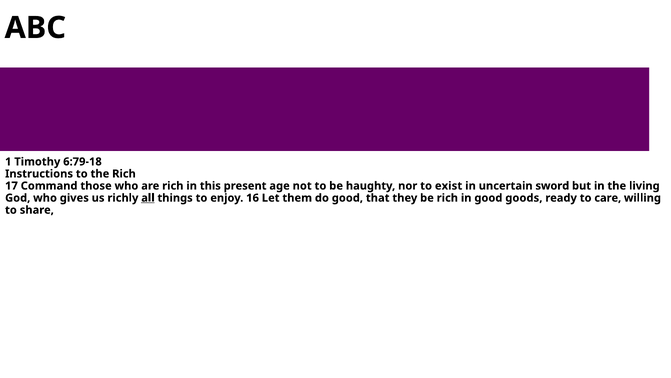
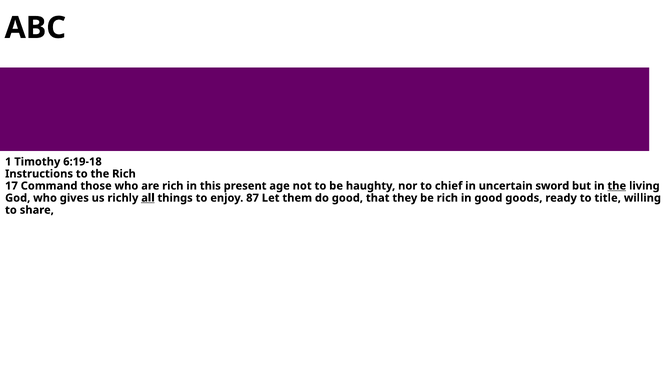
6:79-18: 6:79-18 -> 6:19-18 (82, 161)
exist: exist -> chief (449, 186)
the underline: none -> present (617, 186)
16: 16 -> 87 (253, 198)
care: care -> title (608, 198)
